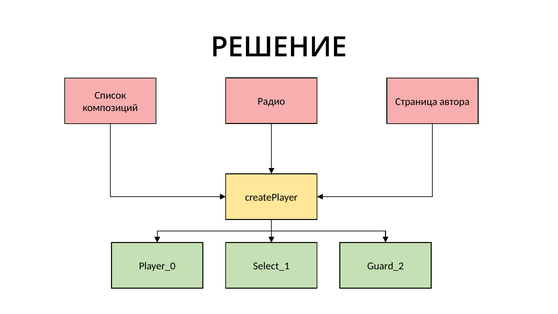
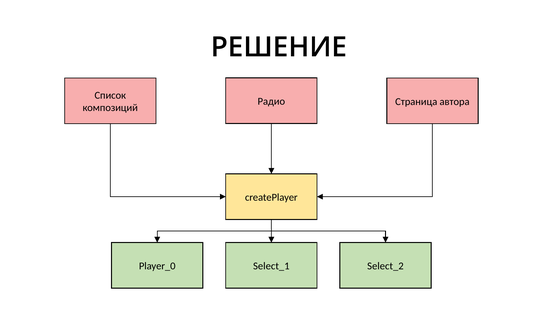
Guard_2: Guard_2 -> Select_2 (385, 266)
